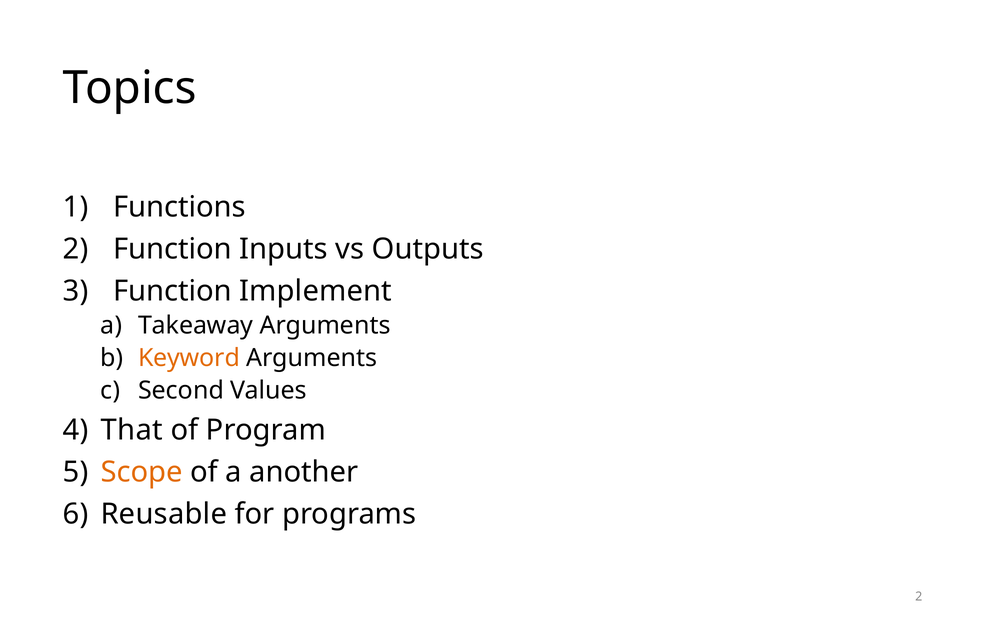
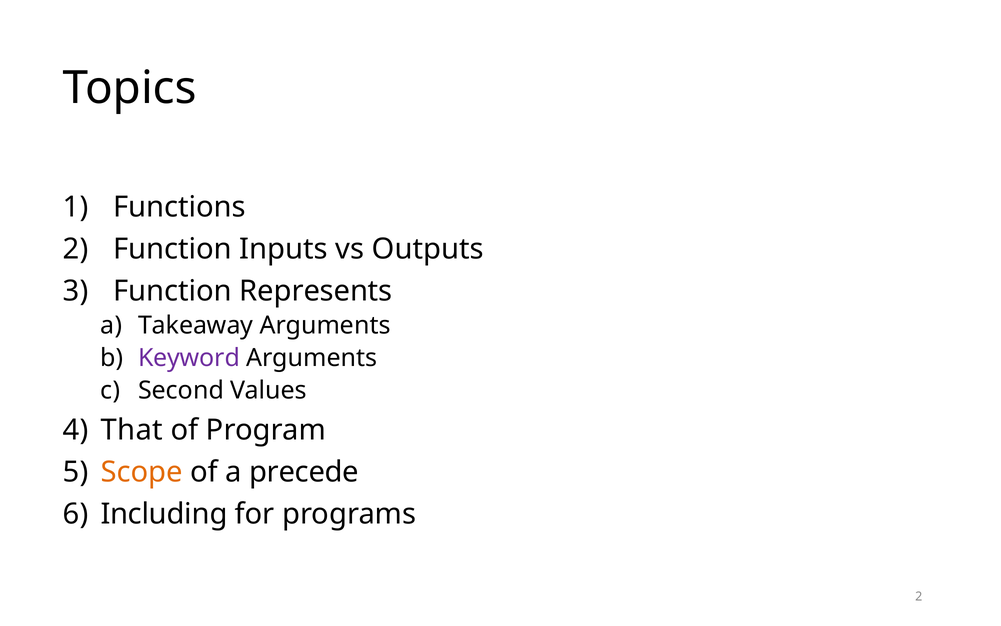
Implement: Implement -> Represents (316, 291)
Keyword colour: orange -> purple (189, 358)
another: another -> precede (304, 472)
Reusable: Reusable -> Including (164, 514)
